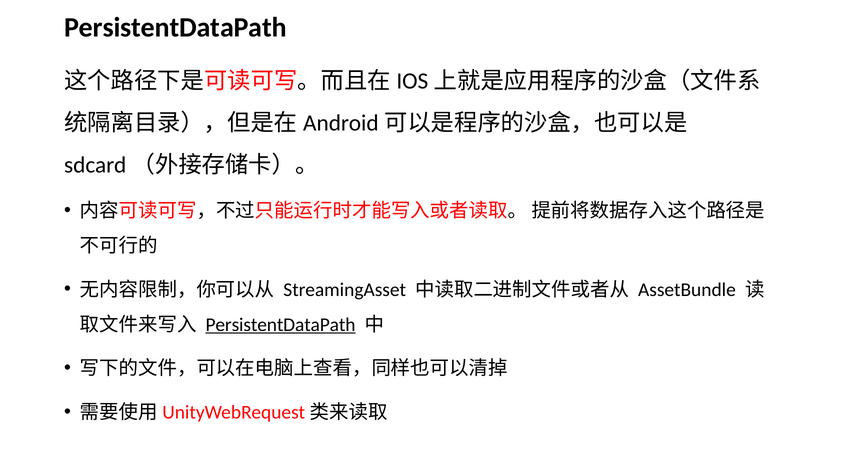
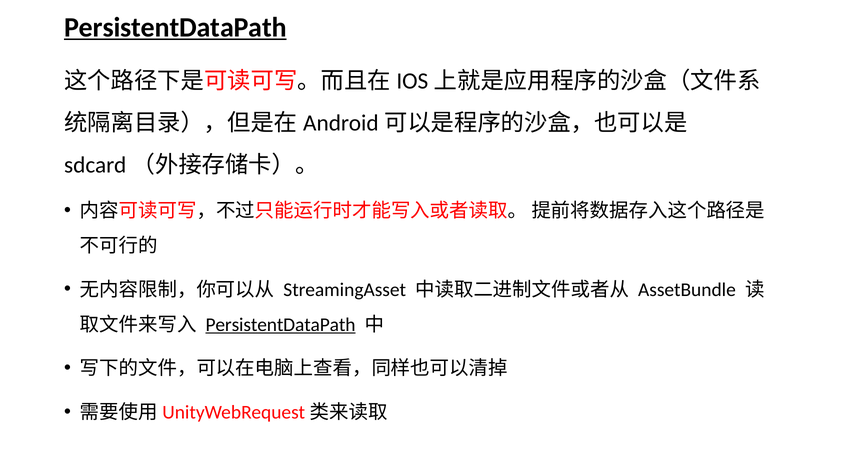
PersistentDataPath underline: none -> present (175, 27)
